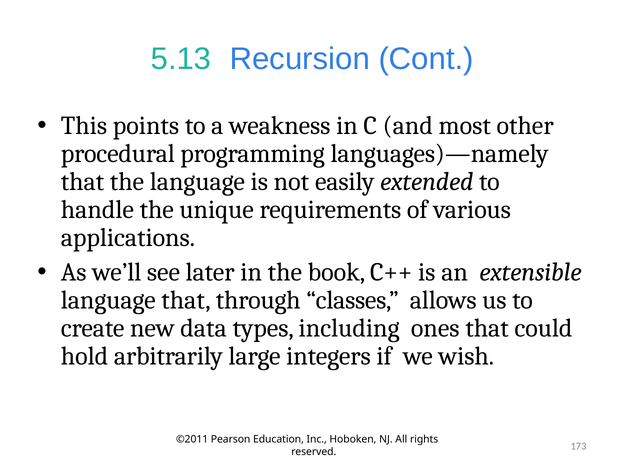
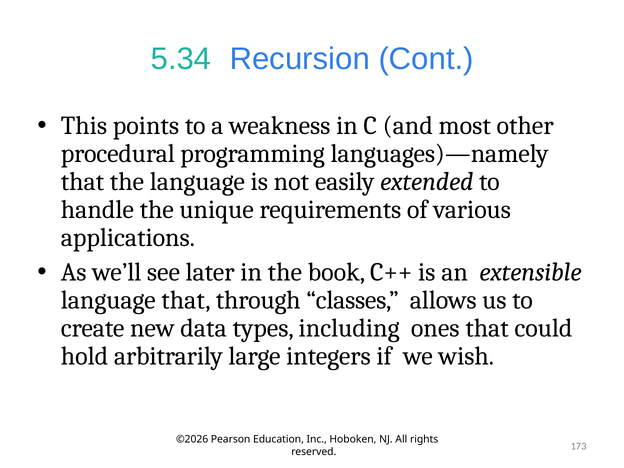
5.13: 5.13 -> 5.34 (181, 59)
©2011: ©2011 -> ©2026 (192, 439)
